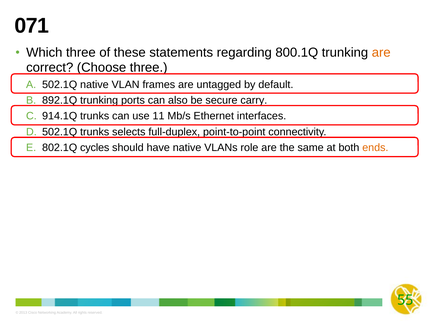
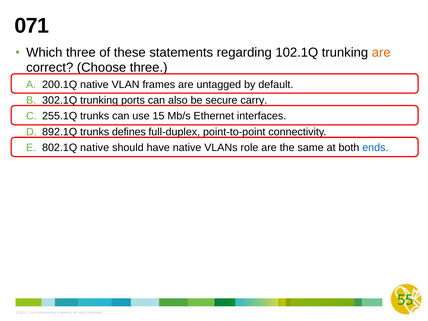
800.1Q: 800.1Q -> 102.1Q (297, 53)
502.1Q: 502.1Q -> 200.1Q (60, 85)
892.1Q: 892.1Q -> 302.1Q (60, 100)
914.1Q: 914.1Q -> 255.1Q (60, 116)
11: 11 -> 15 (159, 116)
502.1Q: 502.1Q -> 892.1Q (60, 132)
selects: selects -> defines (129, 132)
802.1Q cycles: cycles -> native (95, 148)
ends colour: orange -> blue (375, 148)
